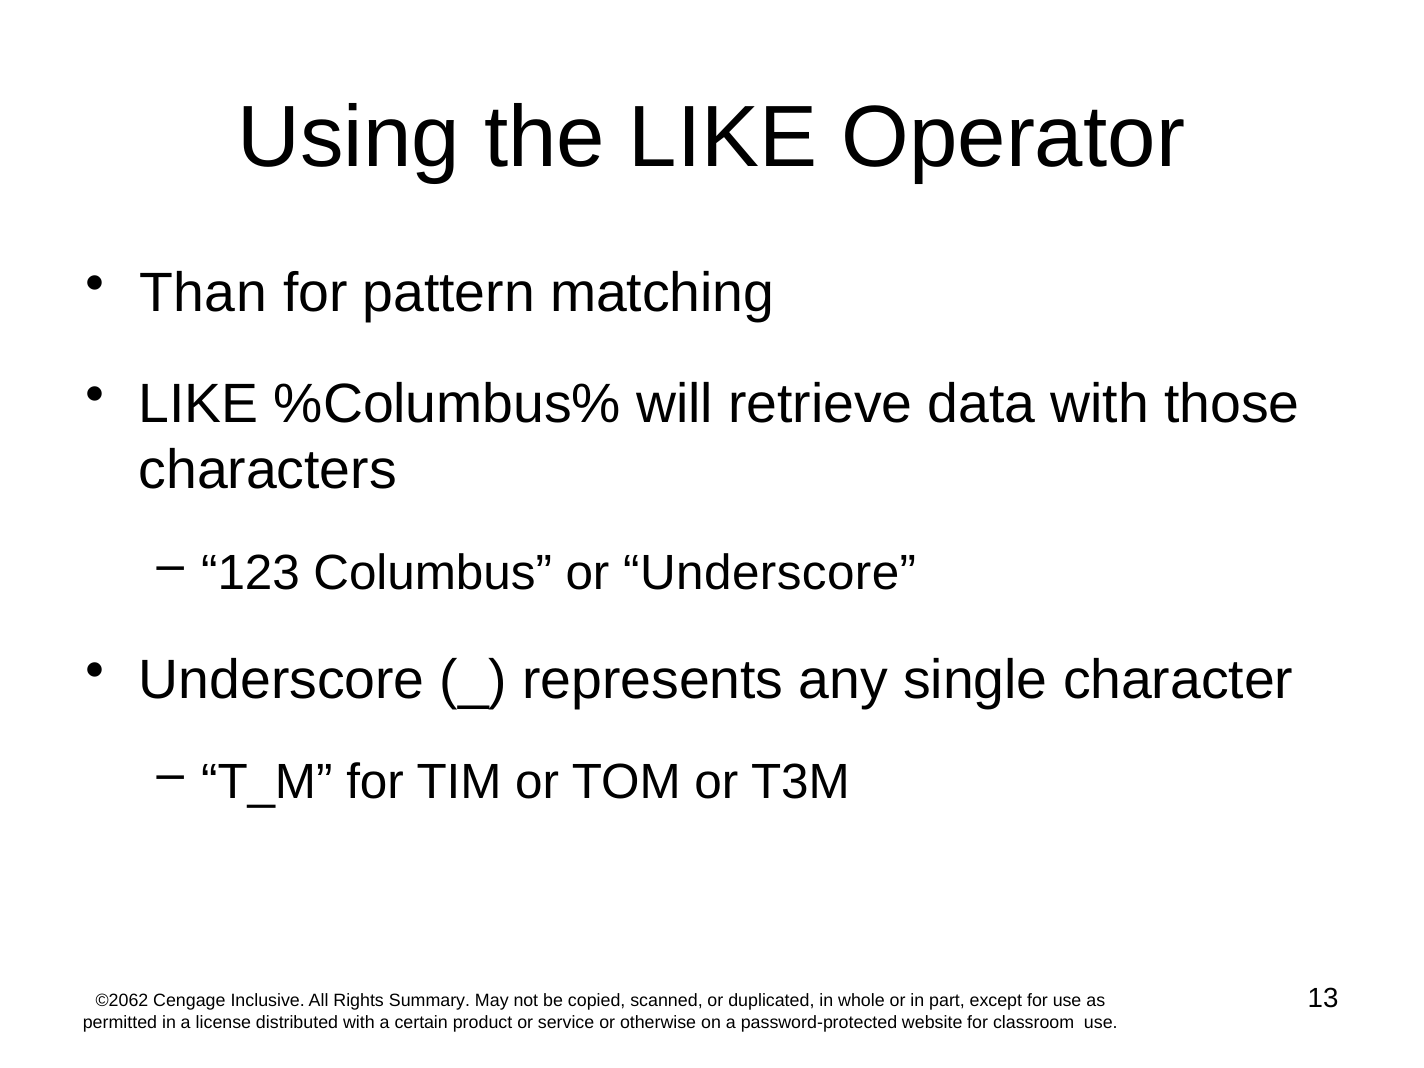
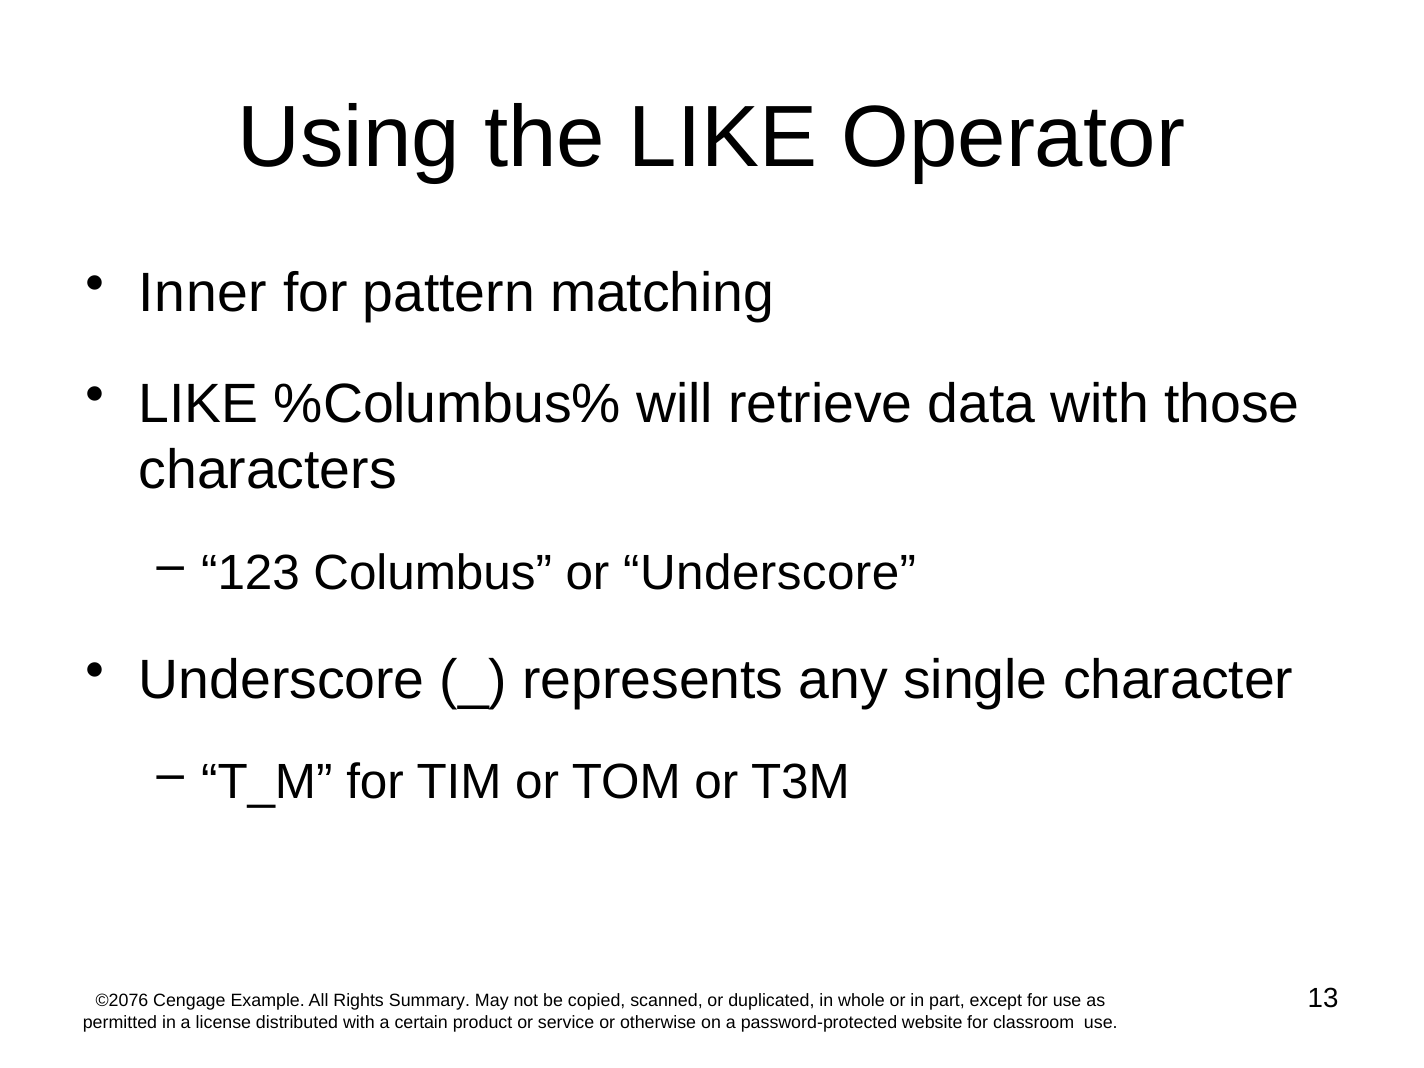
Than: Than -> Inner (203, 293)
©2062: ©2062 -> ©2076 (122, 1001)
Inclusive: Inclusive -> Example (268, 1001)
